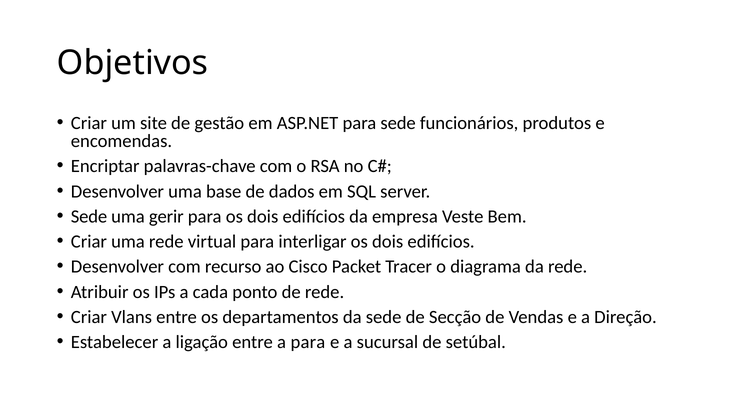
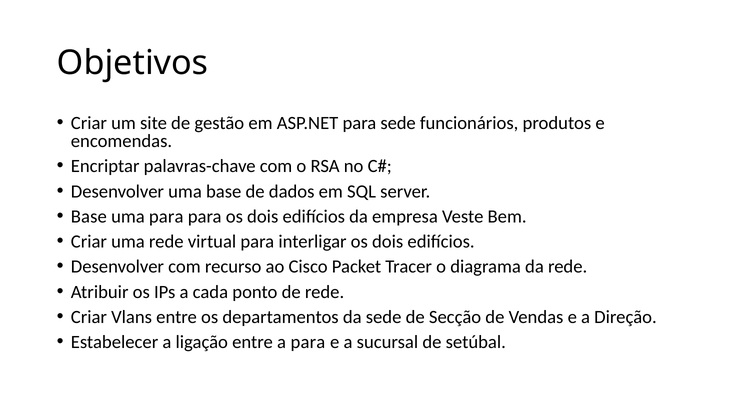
Sede: Sede -> Base (89, 216)
uma gerir: gerir -> para (166, 216)
